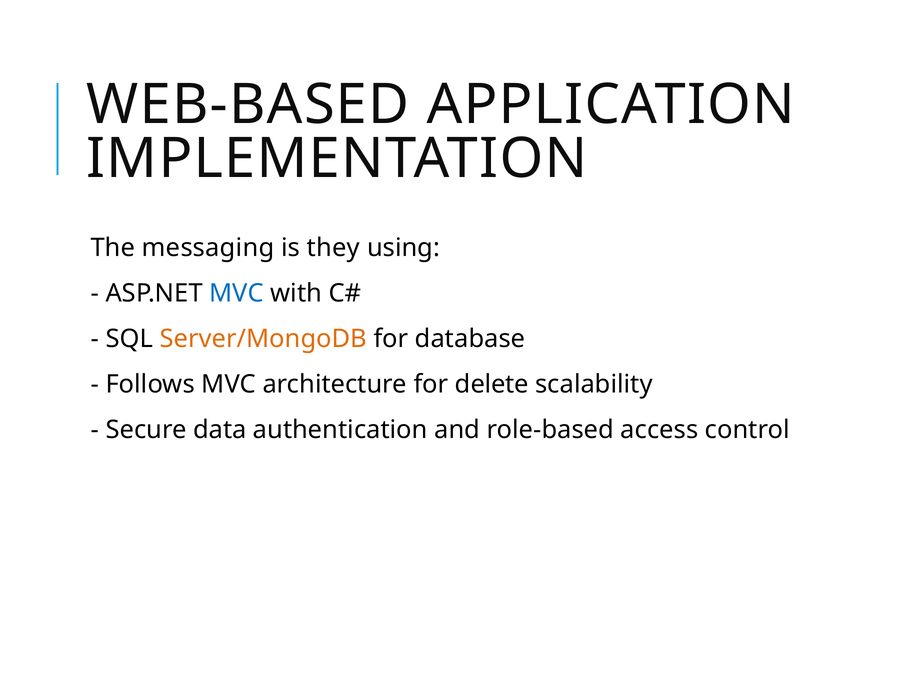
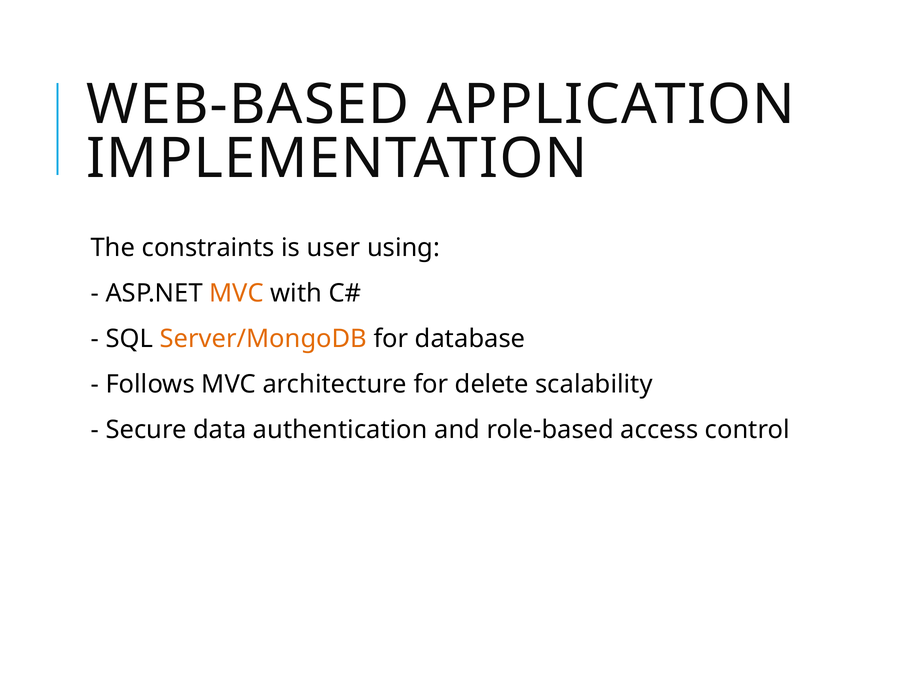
messaging: messaging -> constraints (208, 248)
they: they -> user (333, 248)
MVC colour: blue -> orange (237, 293)
